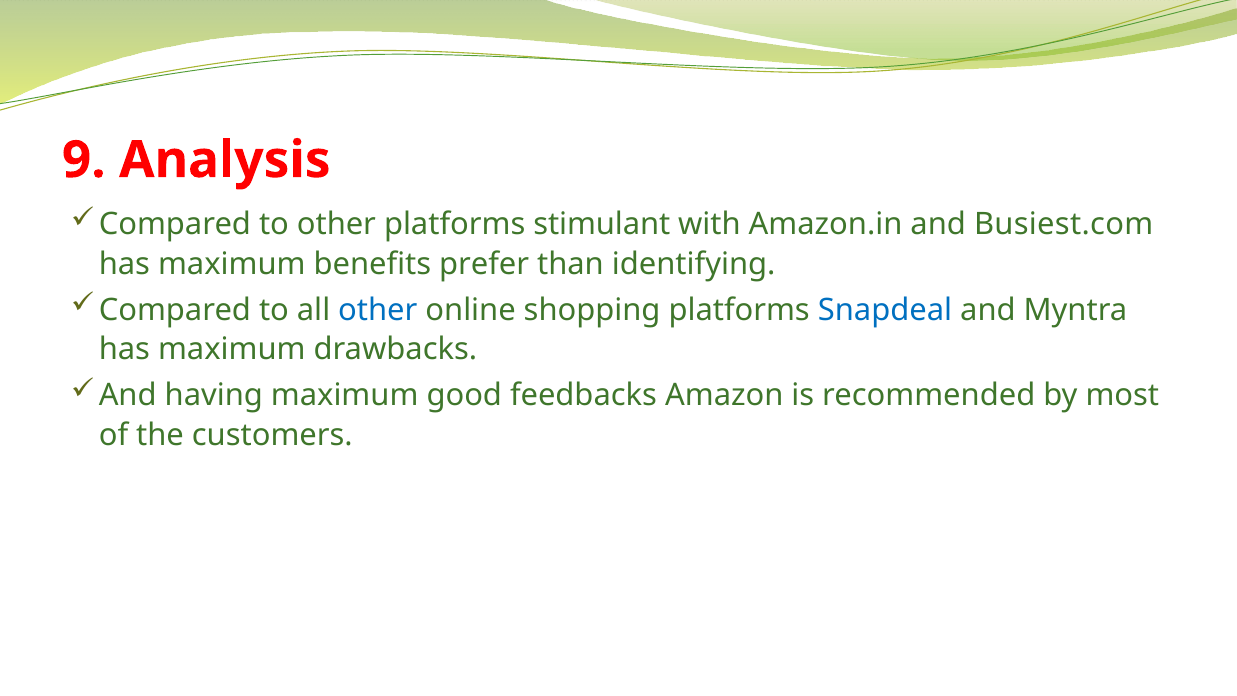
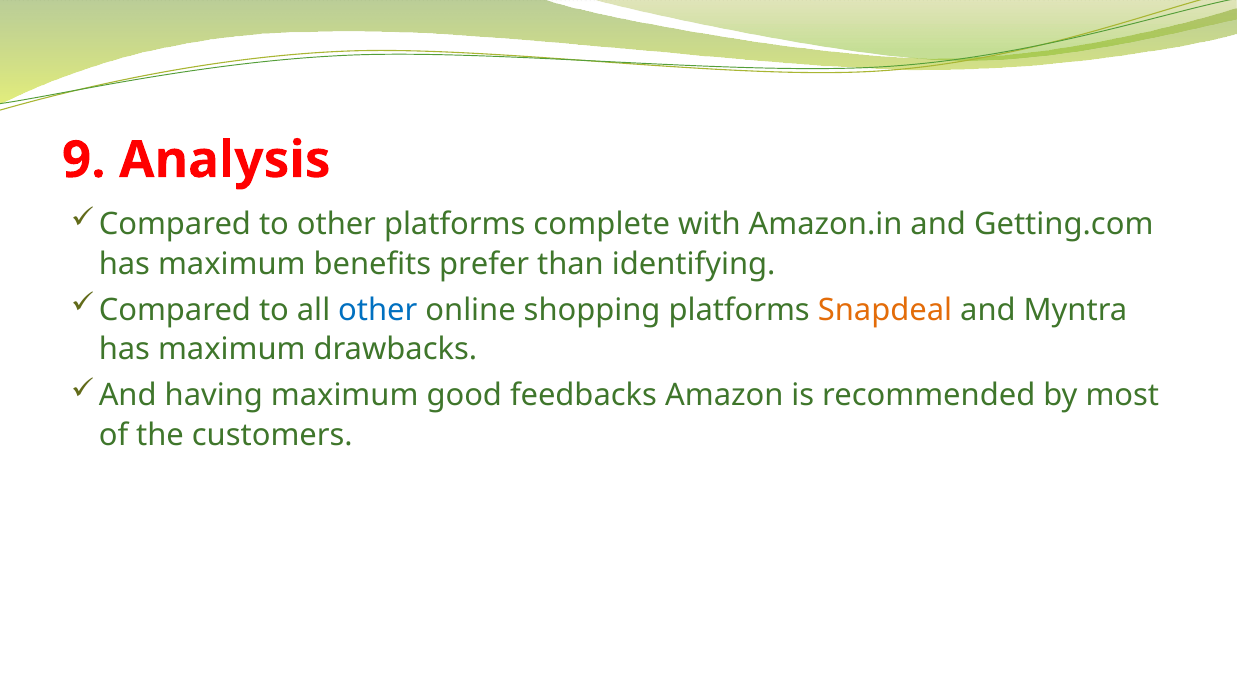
stimulant: stimulant -> complete (602, 224)
Busiest.com: Busiest.com -> Getting.com (1064, 224)
Snapdeal colour: blue -> orange (885, 310)
